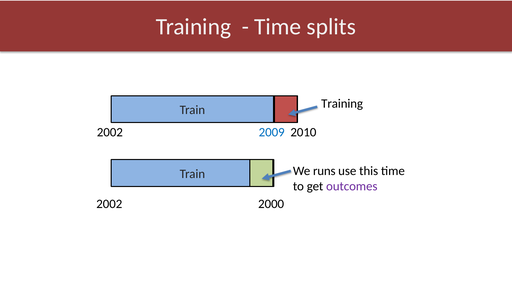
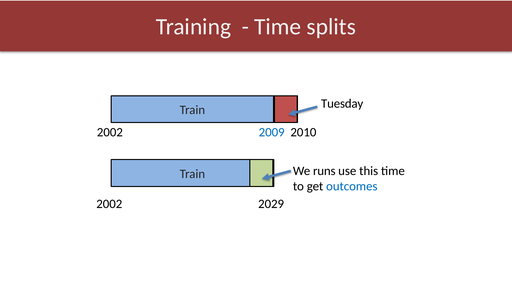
Training: Training -> Tuesday (342, 104)
outcomes colour: purple -> blue (352, 186)
2000: 2000 -> 2029 (271, 204)
